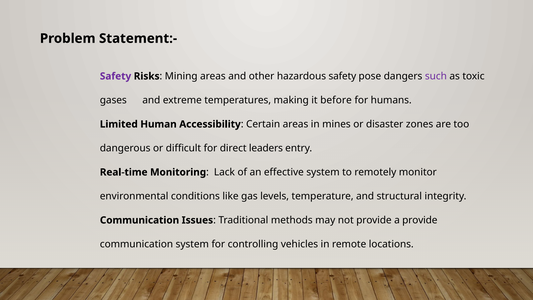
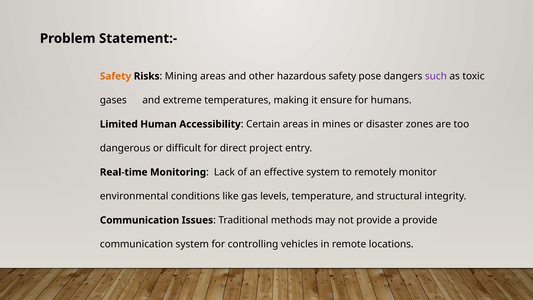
Safety colour: purple -> orange (116, 76)
before: before -> ensure (336, 100)
leaders: leaders -> project (266, 148)
